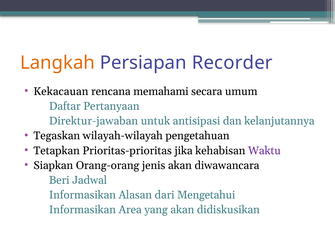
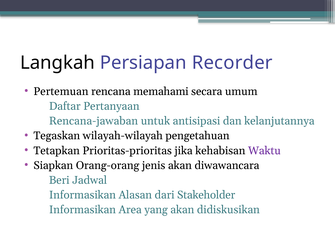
Langkah colour: orange -> black (58, 63)
Kekacauan: Kekacauan -> Pertemuan (61, 92)
Direktur-jawaban: Direktur-jawaban -> Rencana-jawaban (94, 121)
Mengetahui: Mengetahui -> Stakeholder (206, 195)
